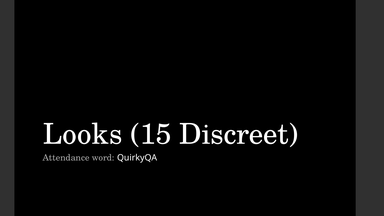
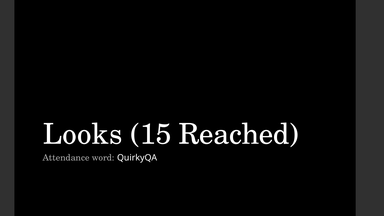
Discreet: Discreet -> Reached (239, 134)
